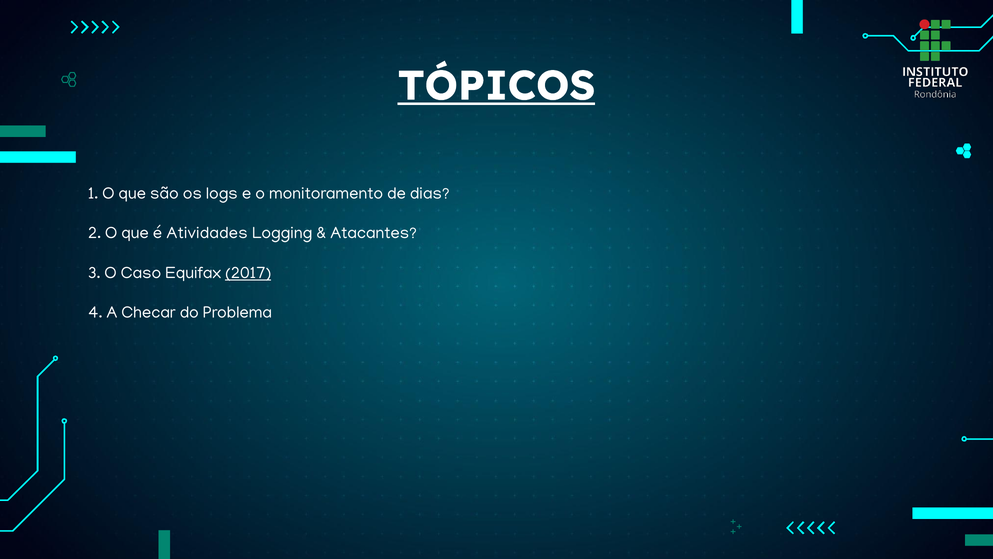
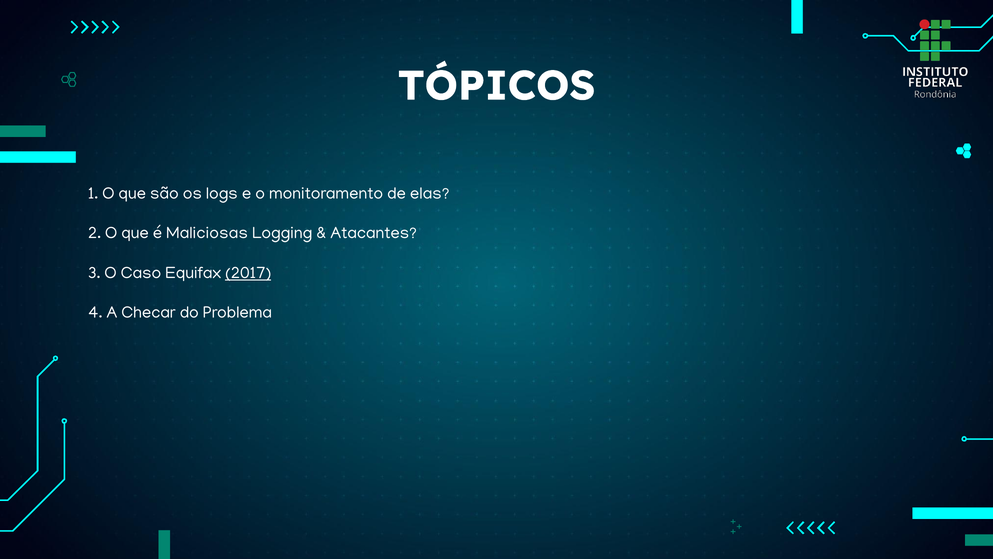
TÓPICOS underline: present -> none (497, 86)
dias: dias -> elas (430, 193)
Atividades: Atividades -> Maliciosas (207, 233)
